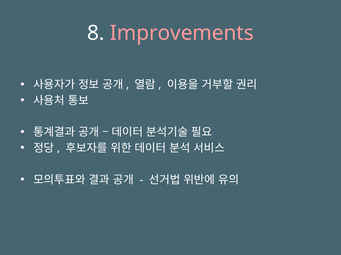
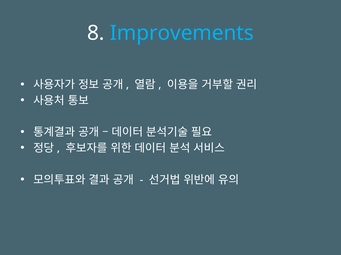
Improvements colour: pink -> light blue (182, 33)
